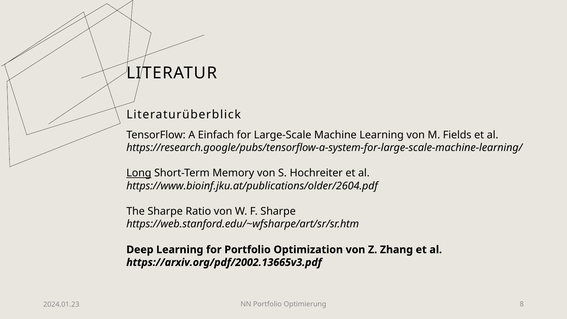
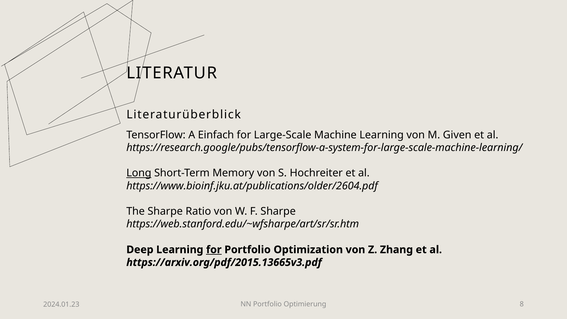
Fields: Fields -> Given (457, 135)
for underline: none -> present (214, 250)
https://arxiv.org/pdf/2002.13665v3.pdf: https://arxiv.org/pdf/2002.13665v3.pdf -> https://arxiv.org/pdf/2015.13665v3.pdf (224, 262)
